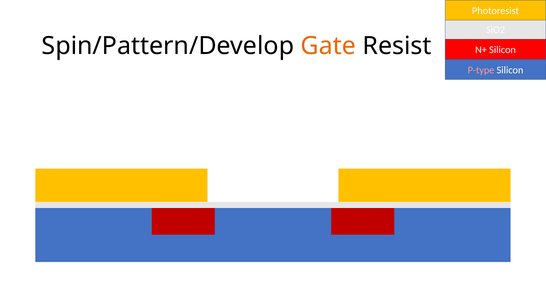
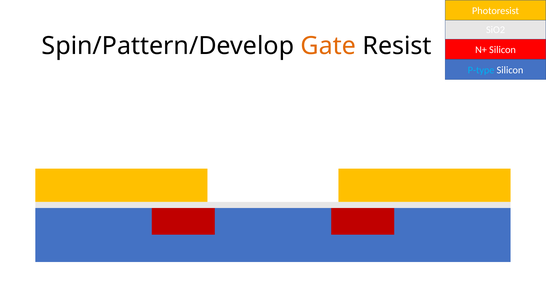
P-type colour: pink -> light blue (481, 70)
